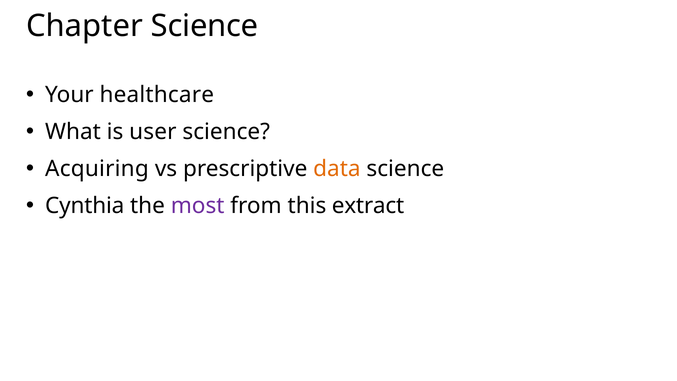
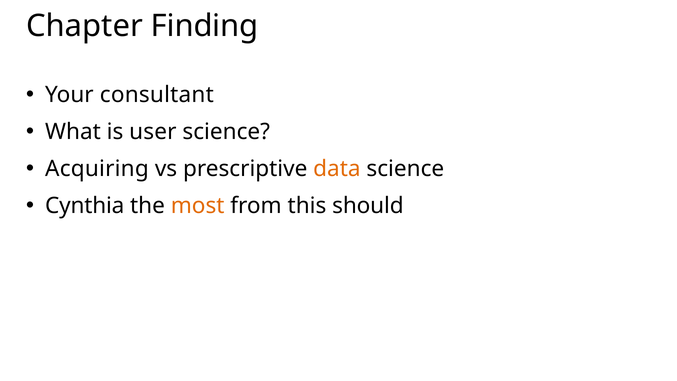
Chapter Science: Science -> Finding (205, 26)
healthcare: healthcare -> consultant (157, 95)
most colour: purple -> orange (198, 206)
extract: extract -> should (368, 206)
